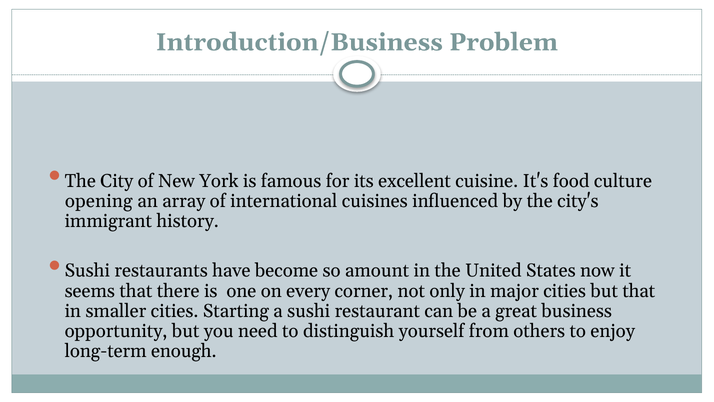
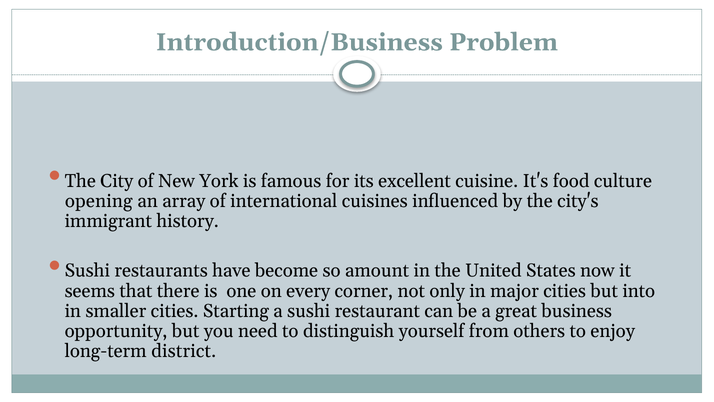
but that: that -> into (639, 291)
enough: enough -> district (184, 351)
